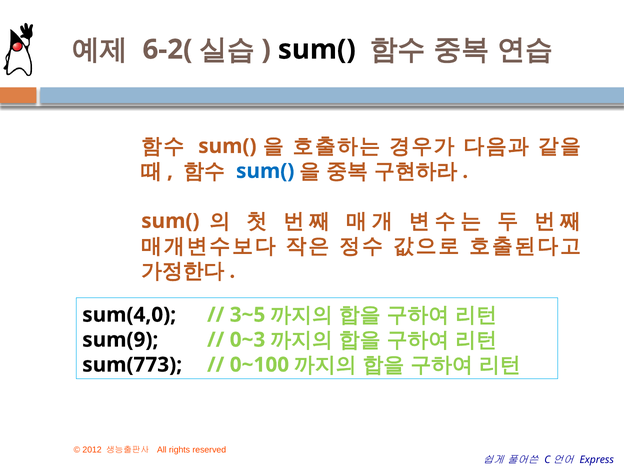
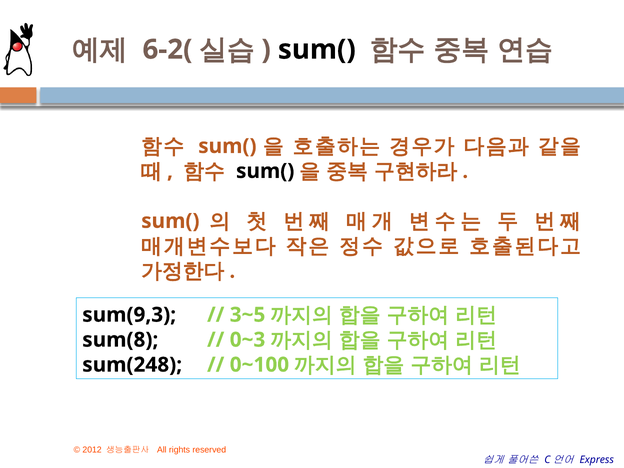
sum( colour: blue -> black (265, 171)
sum(4,0: sum(4,0 -> sum(9,3 (129, 315)
sum(9: sum(9 -> sum(8 (120, 340)
sum(773: sum(773 -> sum(248 (132, 365)
